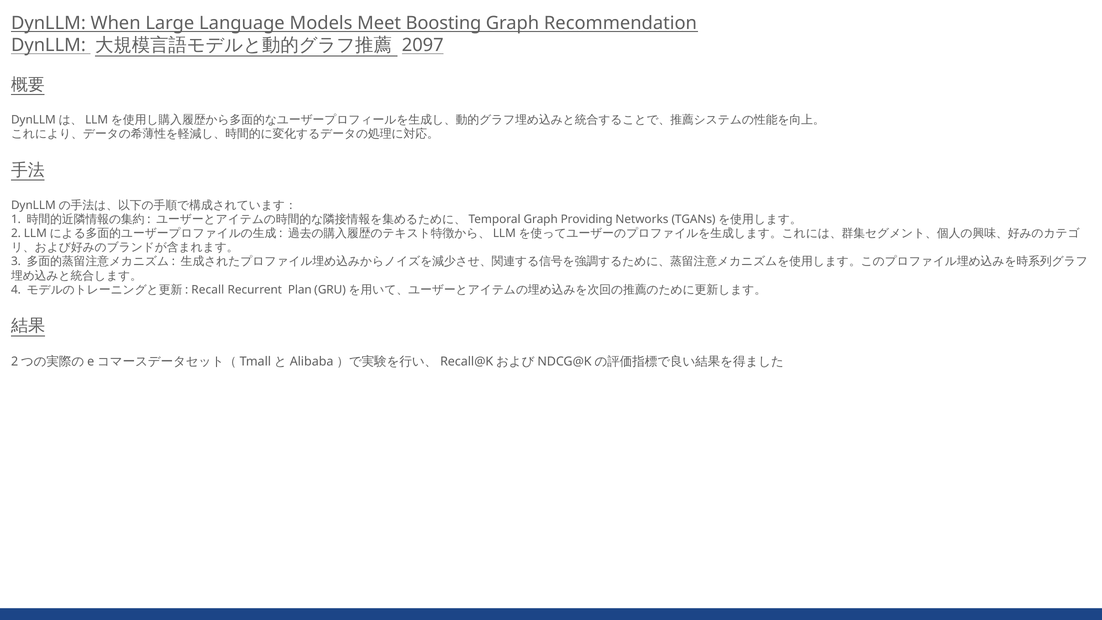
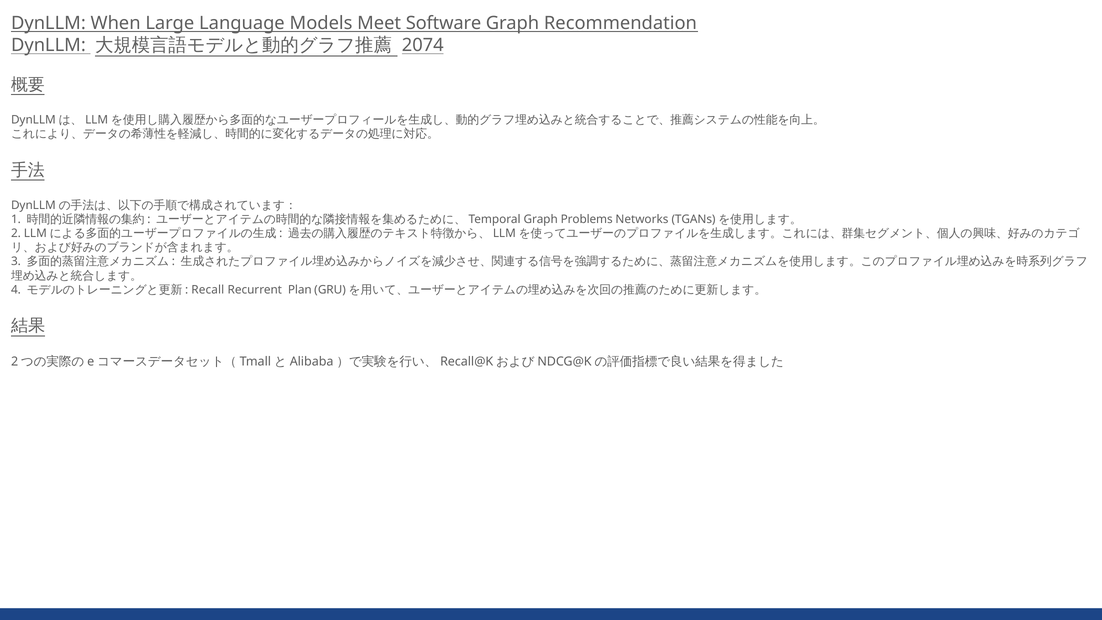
Boosting: Boosting -> Software (444, 23)
2097: 2097 -> 2074 (423, 45)
Providing: Providing -> Problems (587, 219)
